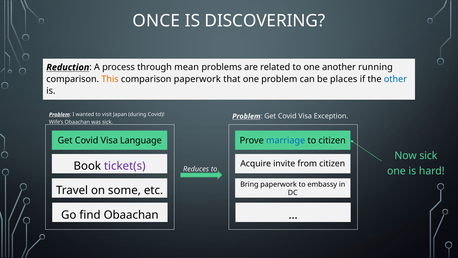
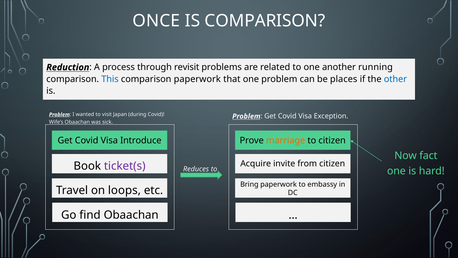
IS DISCOVERING: DISCOVERING -> COMPARISON (265, 21)
mean: mean -> revisit (187, 67)
This colour: orange -> blue (110, 79)
Language: Language -> Introduce (141, 140)
marriage colour: blue -> orange (286, 140)
Now sick: sick -> fact (428, 156)
some: some -> loops (124, 190)
